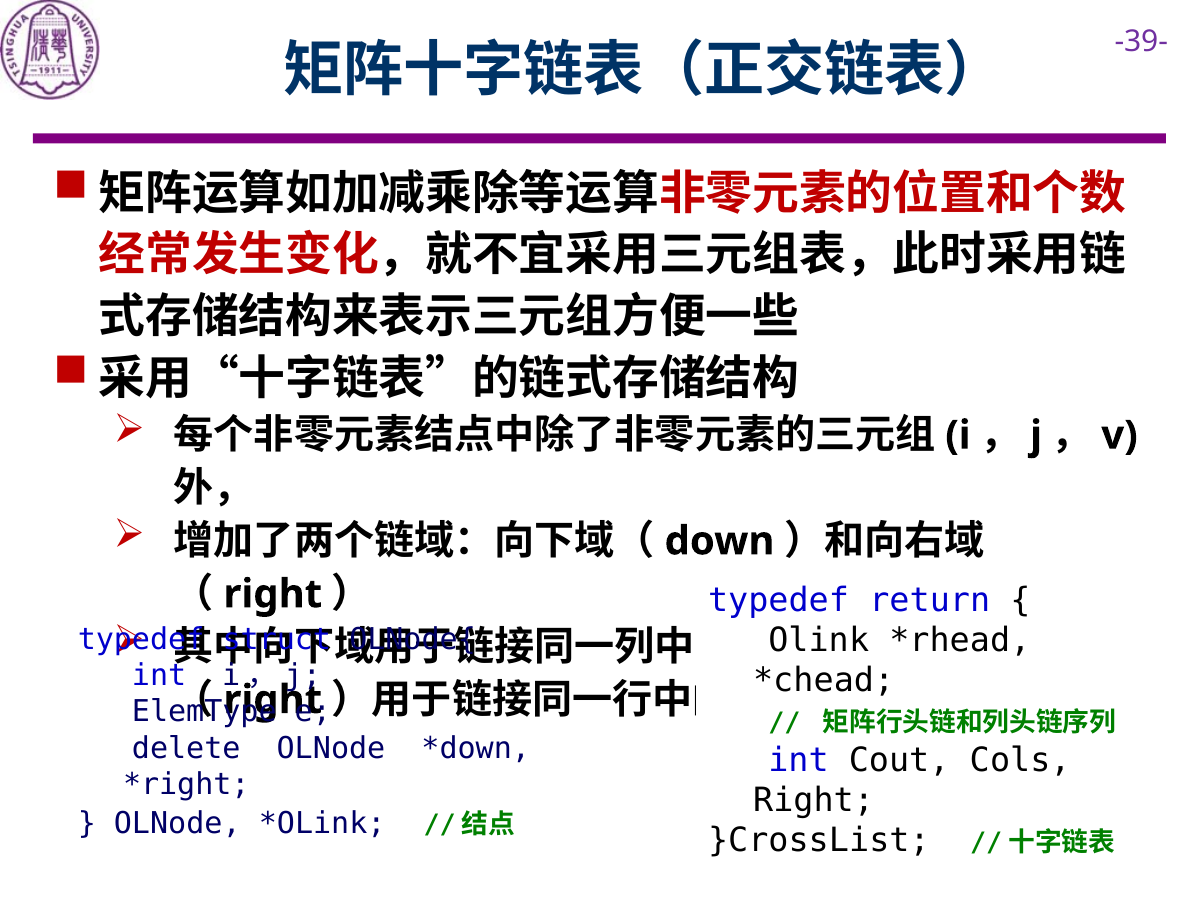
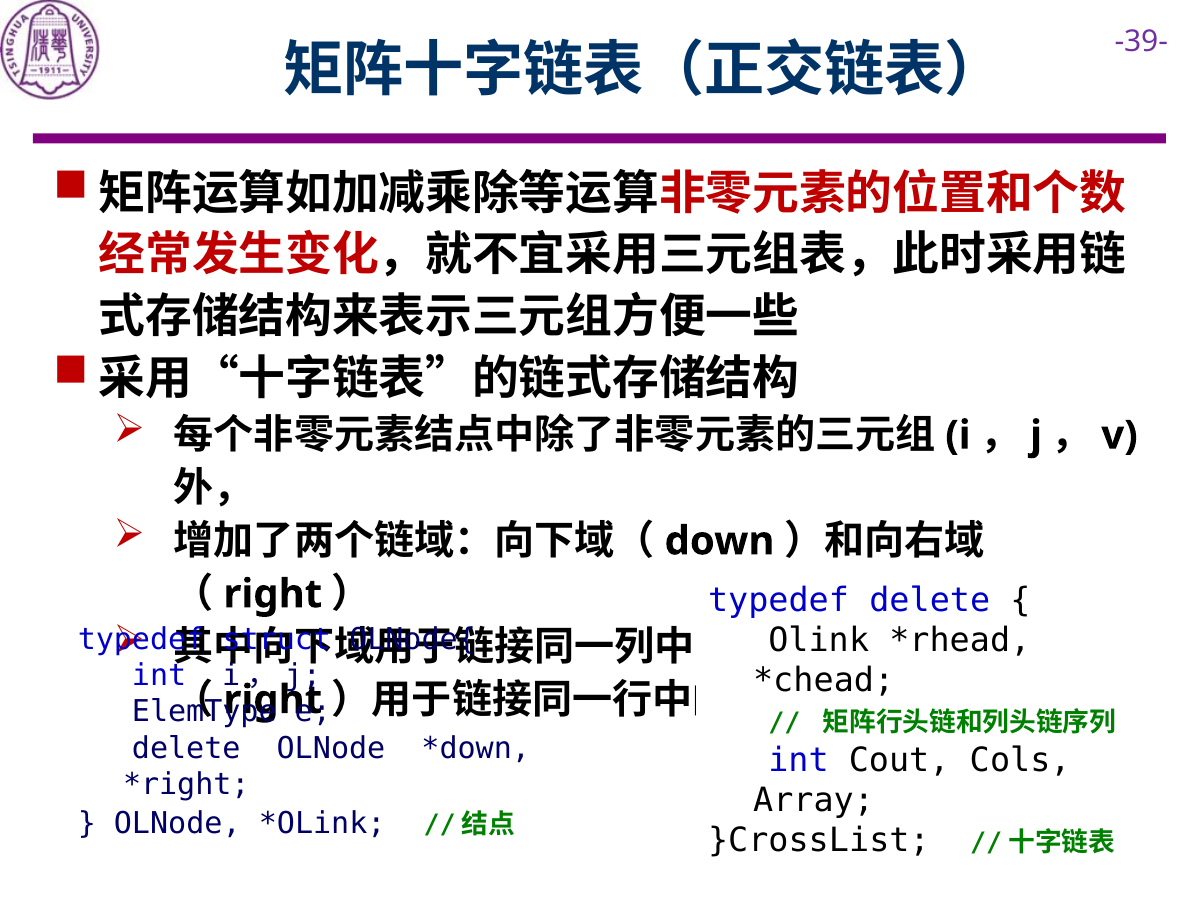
typedef return: return -> delete (930, 600)
Right: Right -> Array (814, 801)
